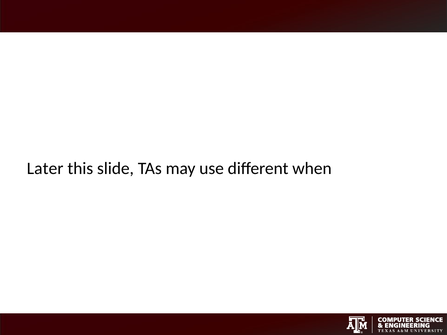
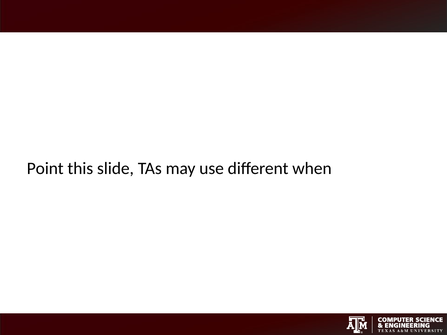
Later: Later -> Point (45, 168)
